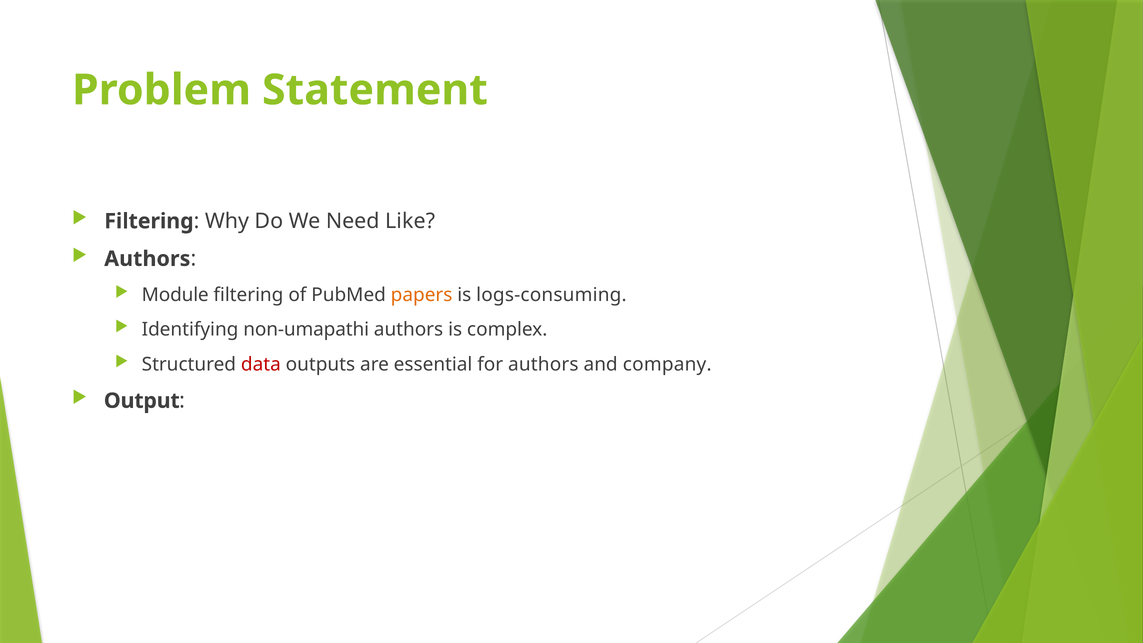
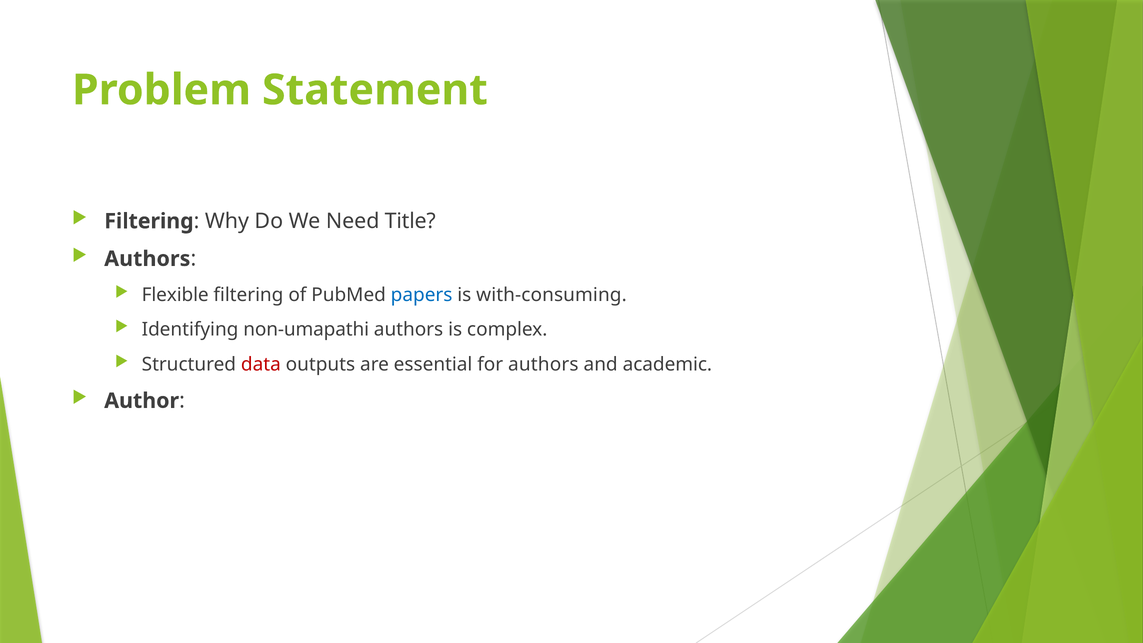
Like: Like -> Title (410, 221)
Module: Module -> Flexible (175, 295)
papers colour: orange -> blue (422, 295)
logs-consuming: logs-consuming -> with-consuming (551, 295)
company: company -> academic (667, 364)
Output: Output -> Author (142, 401)
